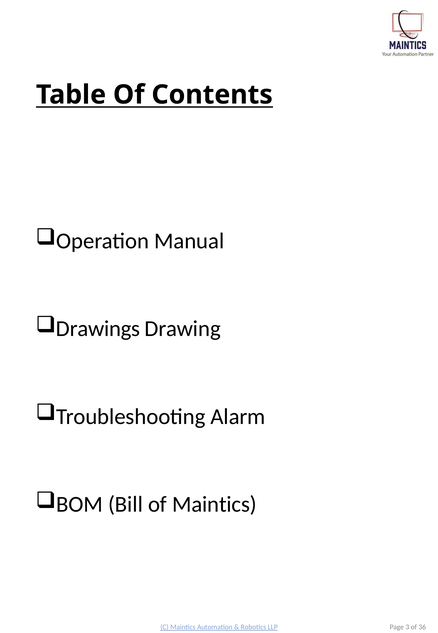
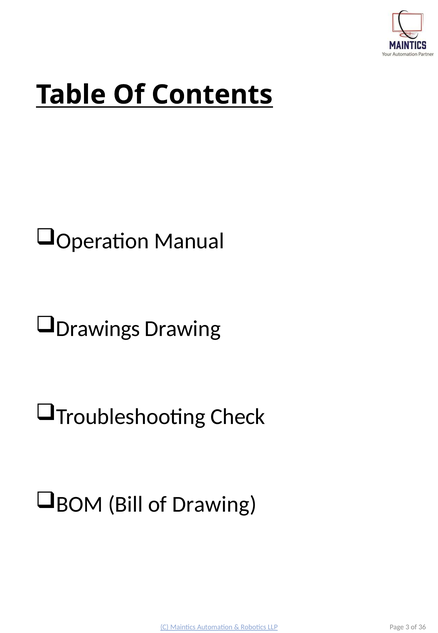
Alarm: Alarm -> Check (238, 416)
of Maintics: Maintics -> Drawing (214, 504)
